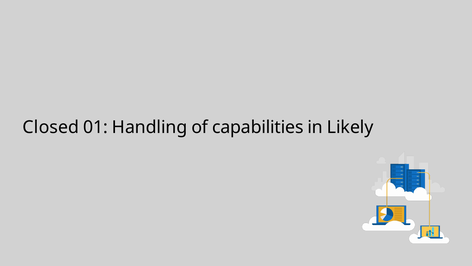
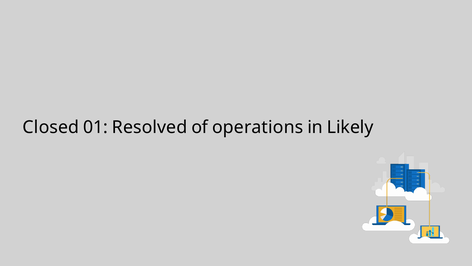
Handling: Handling -> Resolved (150, 127)
capabilities: capabilities -> operations (258, 127)
